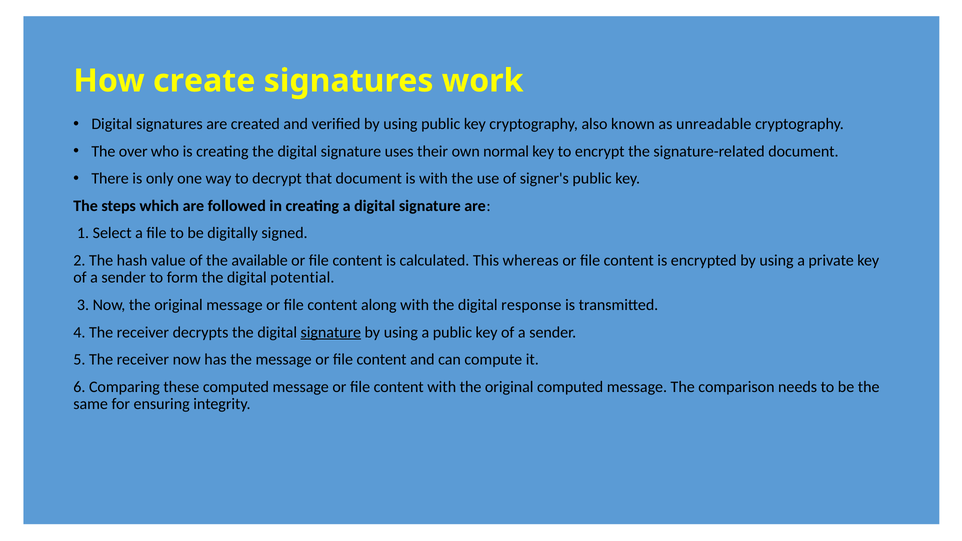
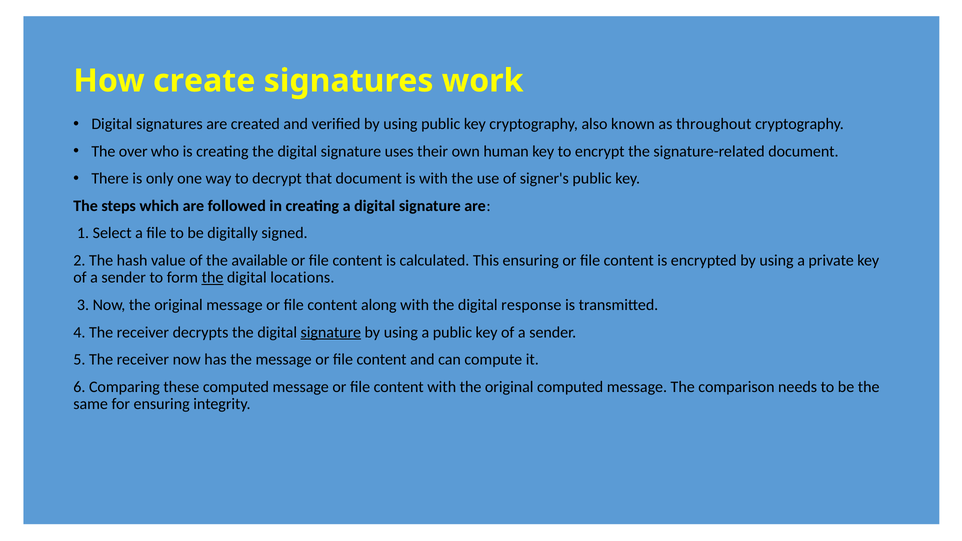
unreadable: unreadable -> throughout (714, 124)
normal: normal -> human (506, 151)
This whereas: whereas -> ensuring (531, 260)
the underline: none -> present (213, 278)
potential: potential -> locations (302, 278)
